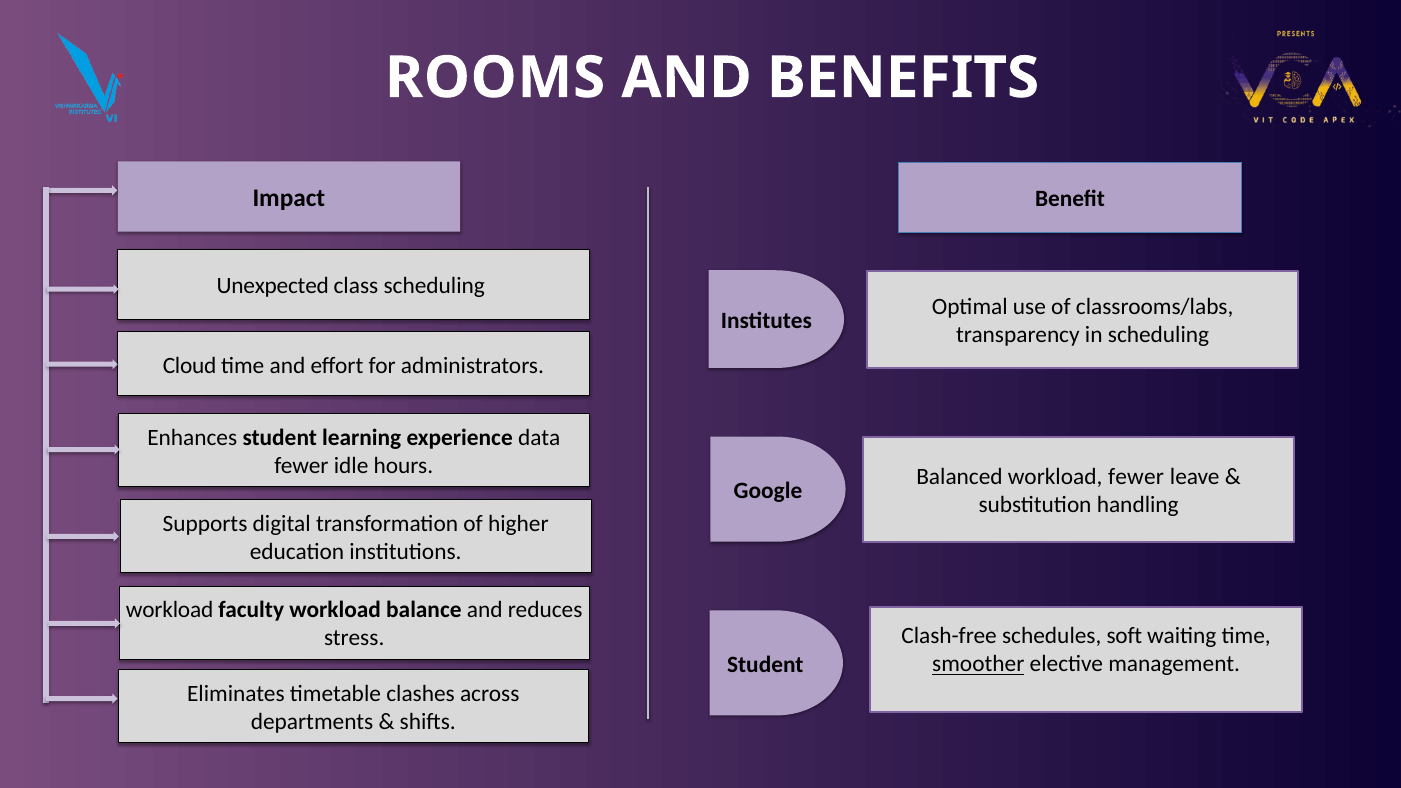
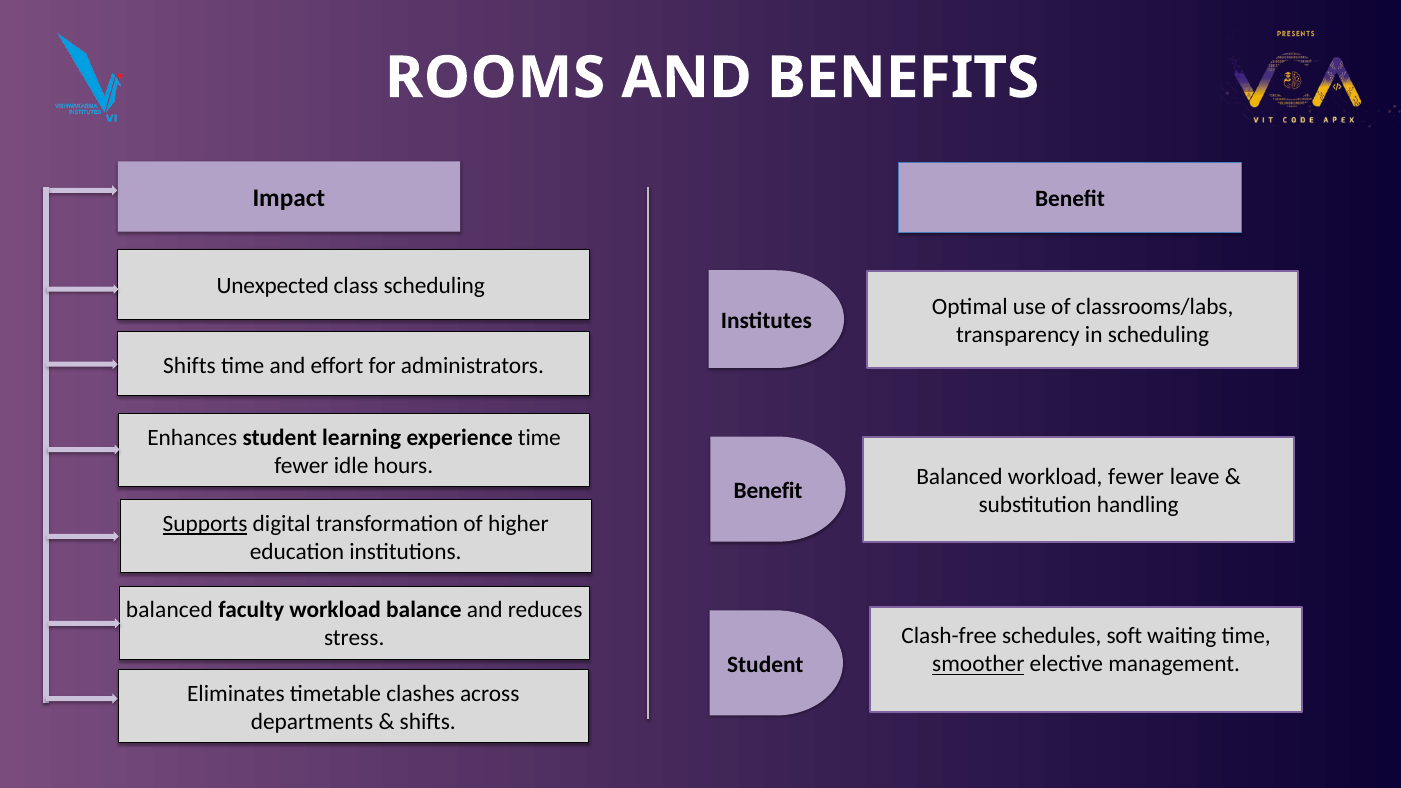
Cloud: Cloud -> Shifts (189, 365)
experience data: data -> time (539, 438)
Google: Google -> Benefit (768, 491)
Supports underline: none -> present (205, 524)
workload: workload -> balanced (169, 610)
